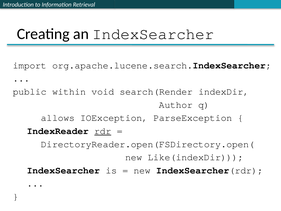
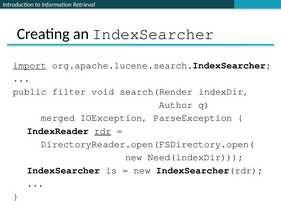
import underline: none -> present (30, 65)
within: within -> filter (69, 92)
allows: allows -> merged (58, 118)
Like(indexDir: Like(indexDir -> Need(indexDir (196, 157)
